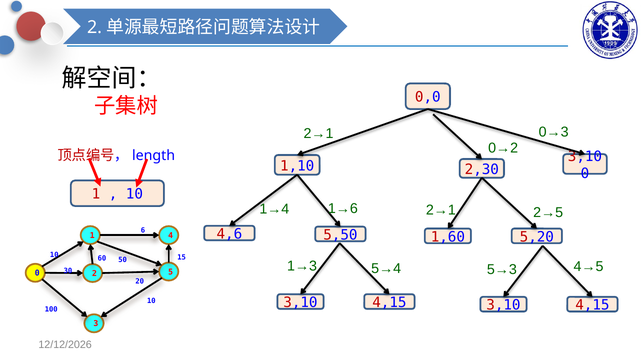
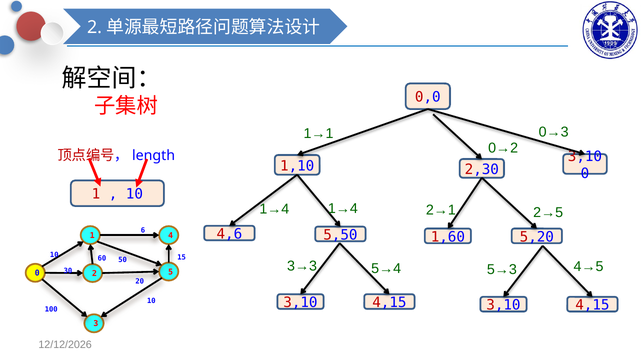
2→1: 2→1 -> 1→1 (318, 133)
1→6: 1→6 -> 1→4 (343, 208)
1→3: 1→3 -> 3→3 (302, 266)
